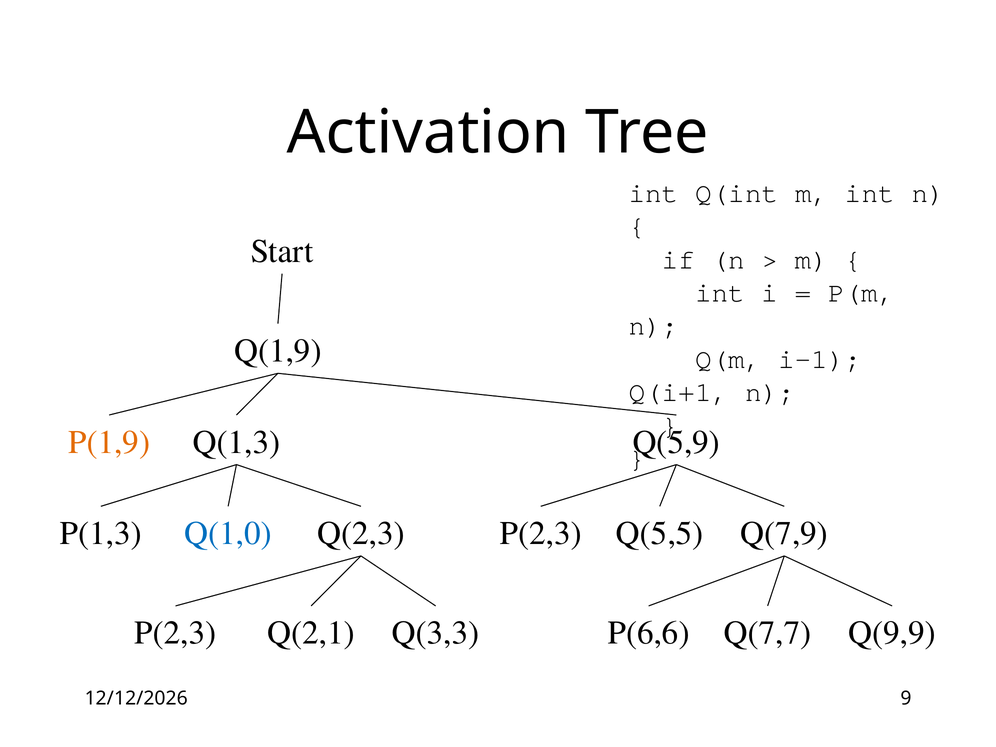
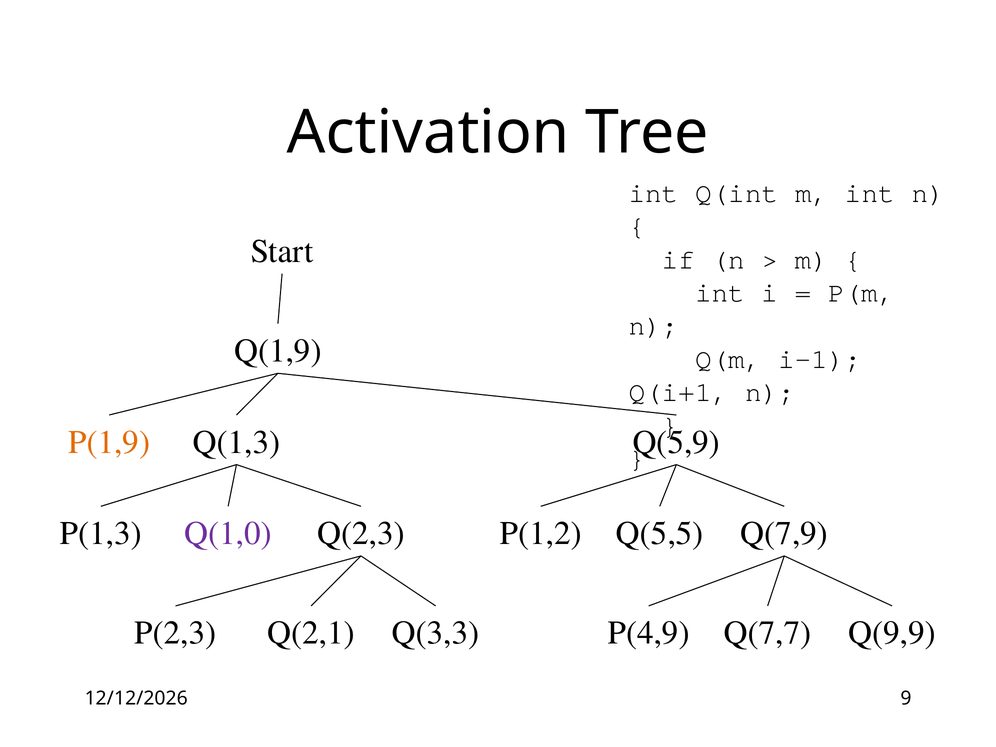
Q(1,0 colour: blue -> purple (228, 533)
P(1,3 P(2,3: P(2,3 -> P(1,2 (541, 533)
P(6,6: P(6,6 -> P(4,9 (649, 633)
